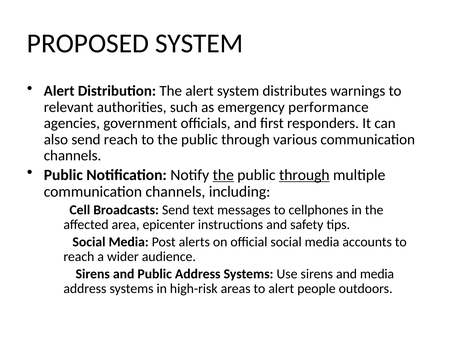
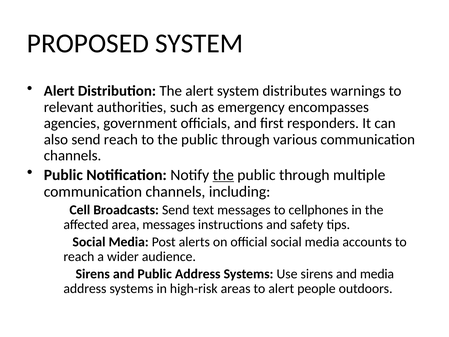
performance: performance -> encompasses (329, 107)
through underline: present -> none (304, 175)
area epicenter: epicenter -> messages (169, 224)
